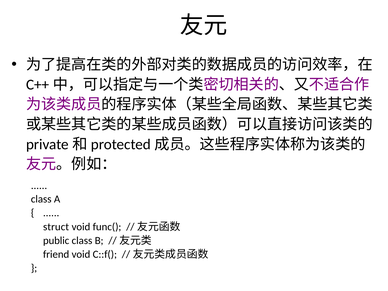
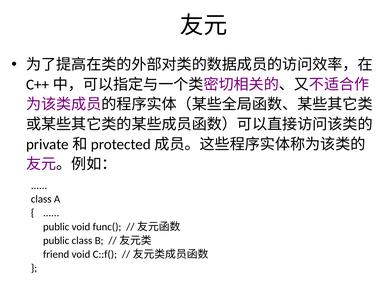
struct: struct -> public (56, 227)
